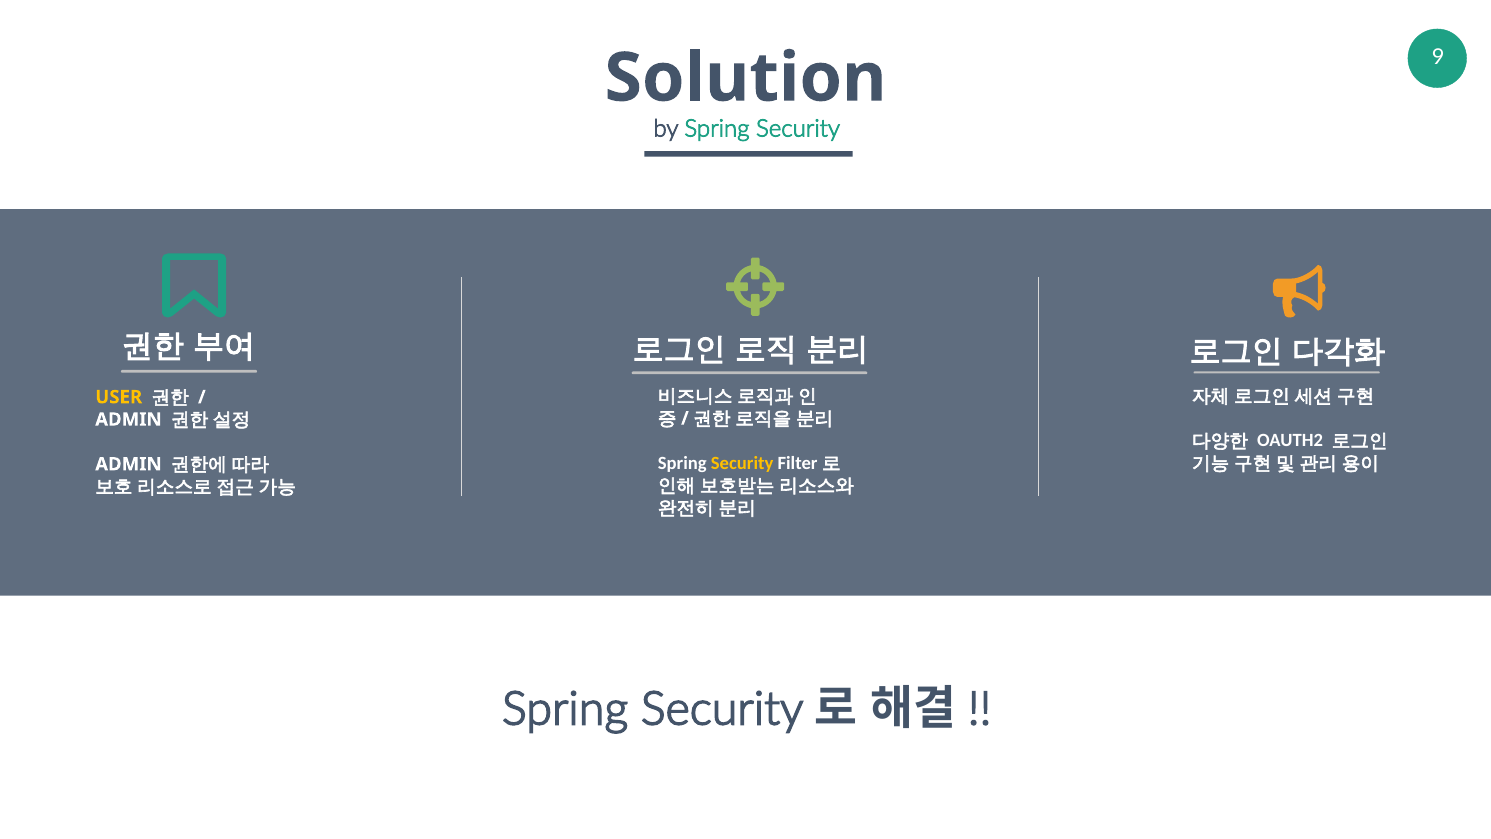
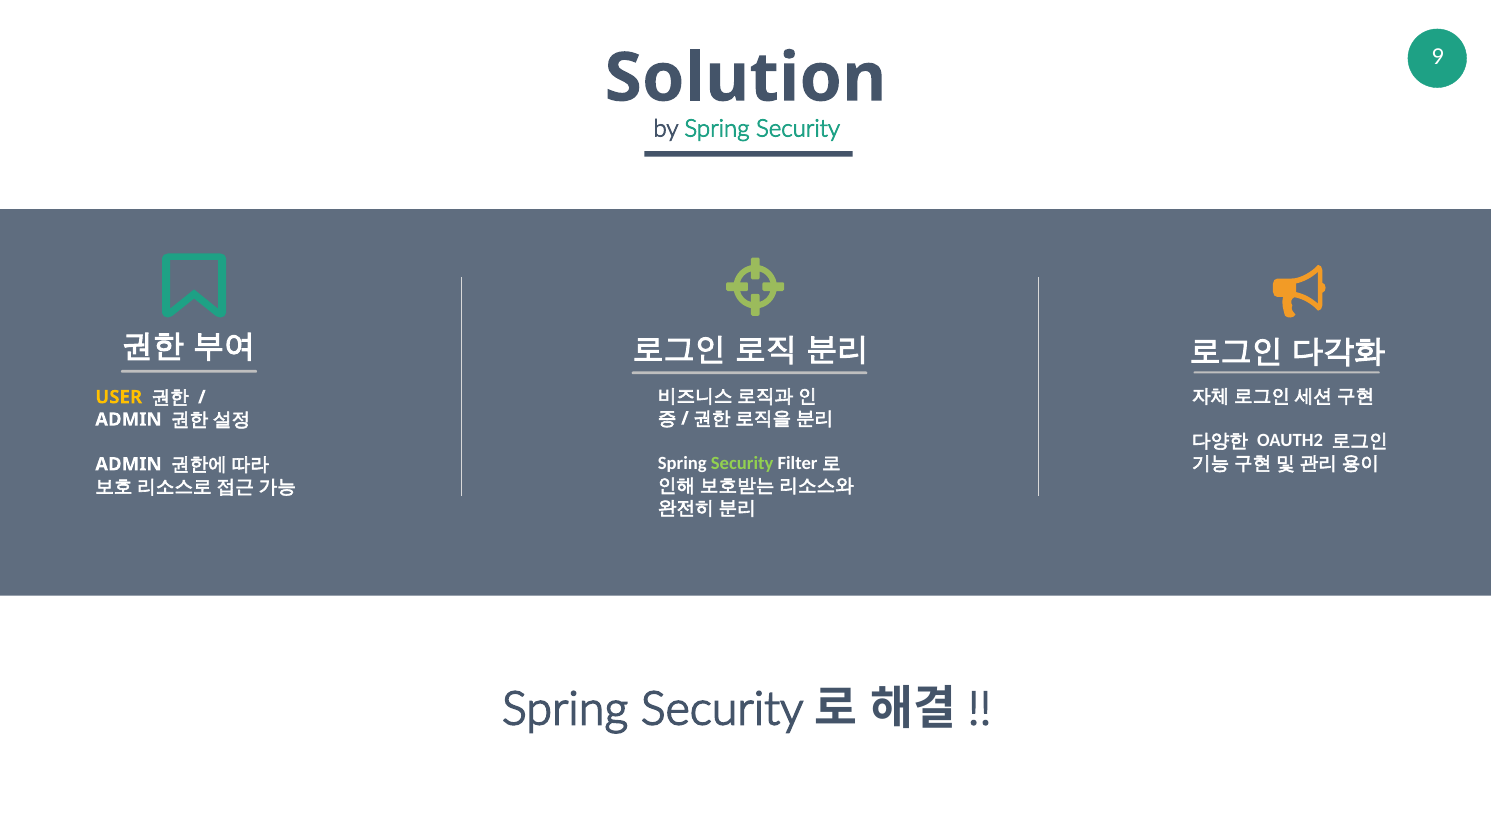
Security colour: yellow -> light green (742, 463)
